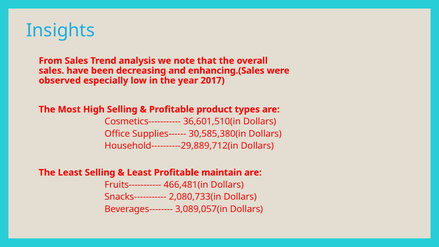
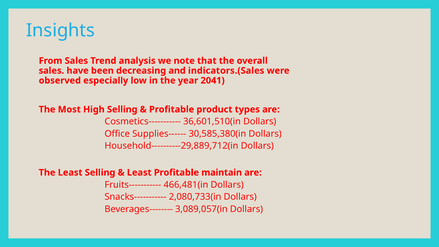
enhancing.(Sales: enhancing.(Sales -> indicators.(Sales (226, 71)
2017: 2017 -> 2041 (213, 80)
